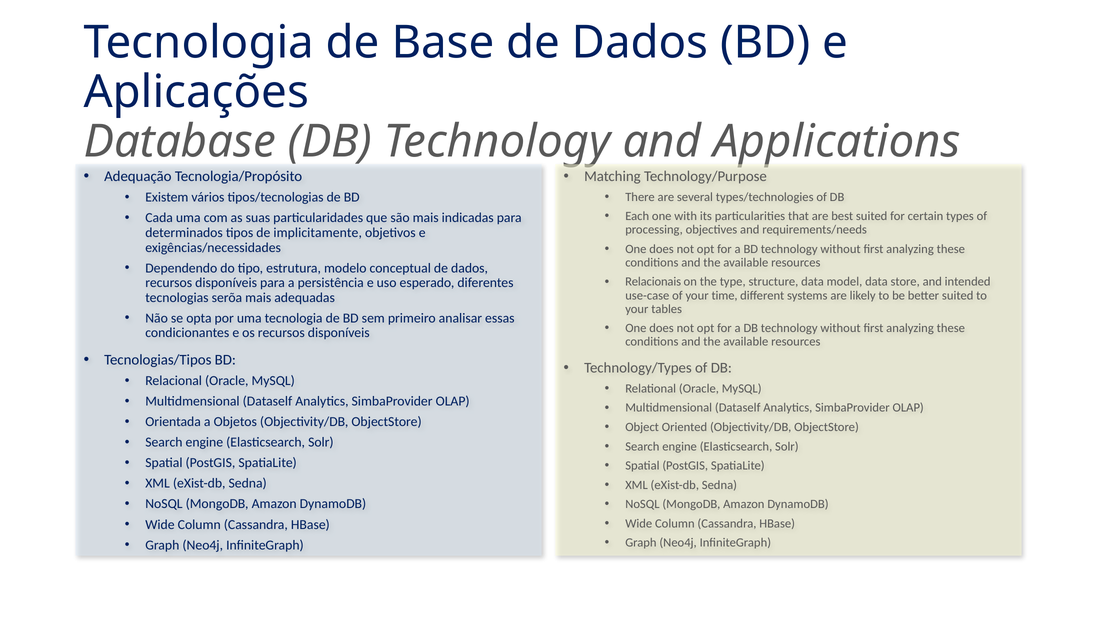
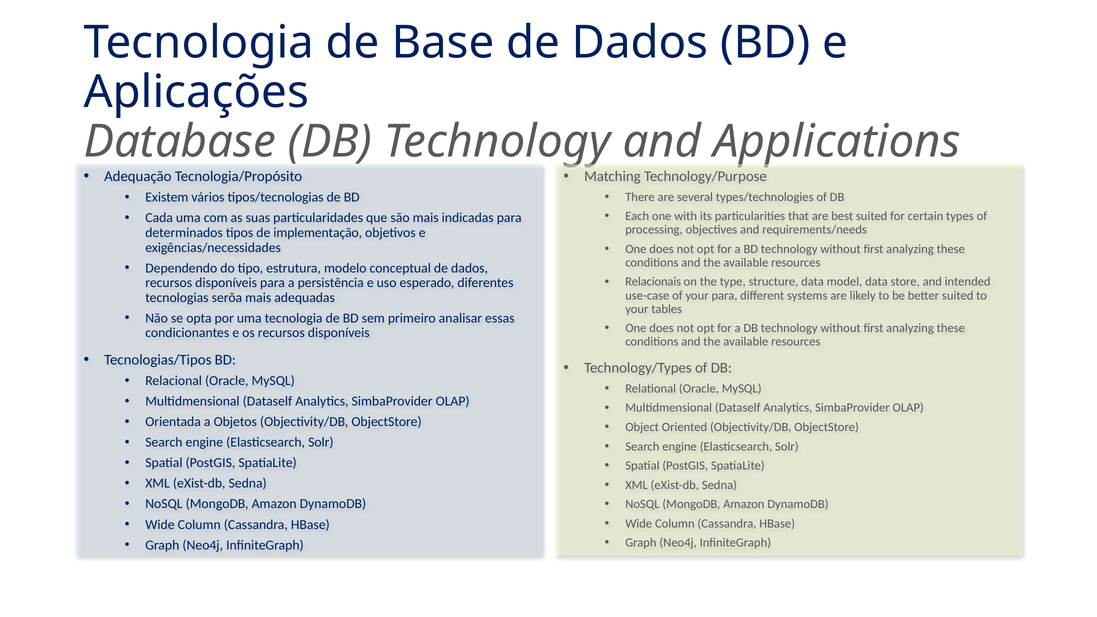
implicitamente: implicitamente -> implementação (318, 233)
your time: time -> para (724, 295)
